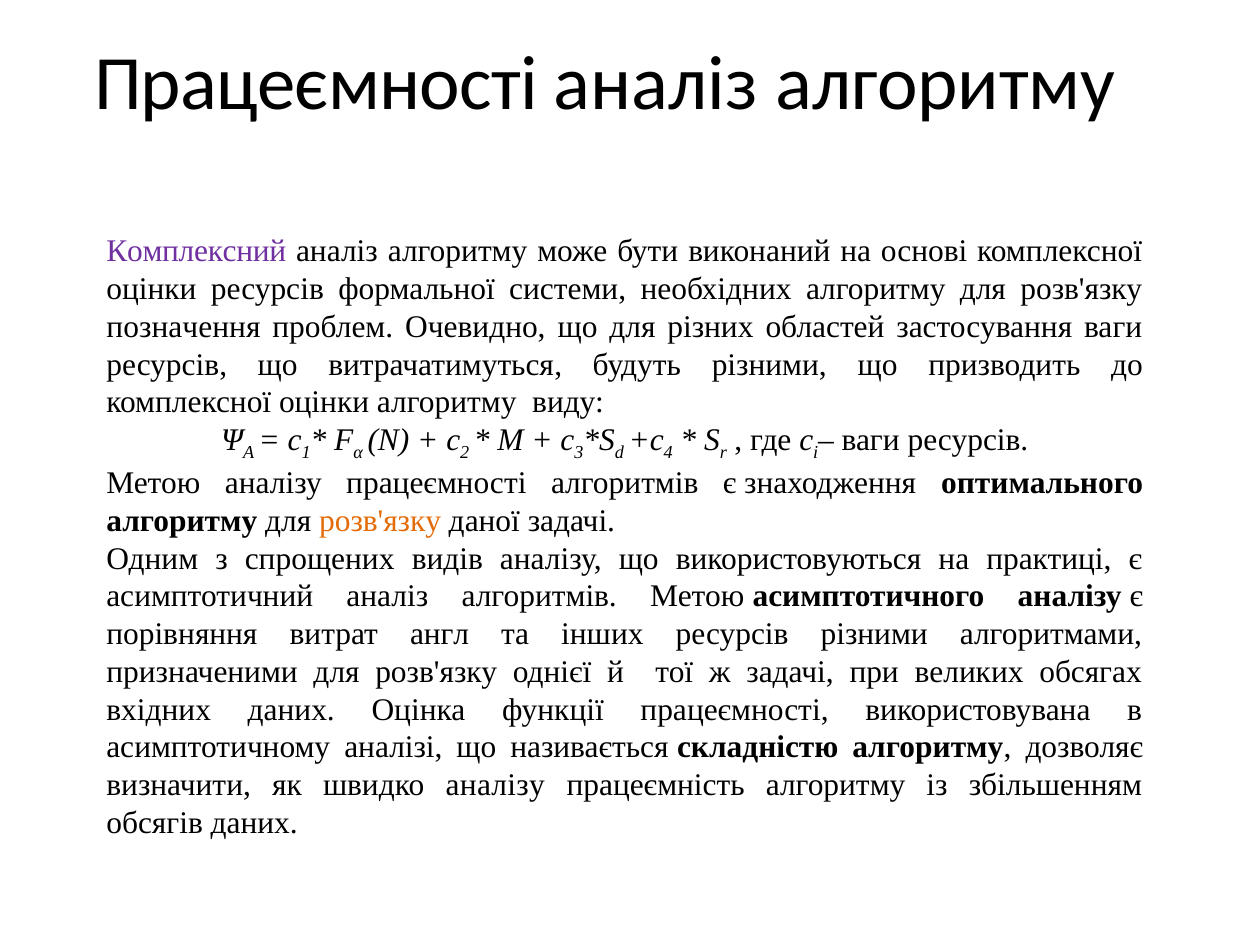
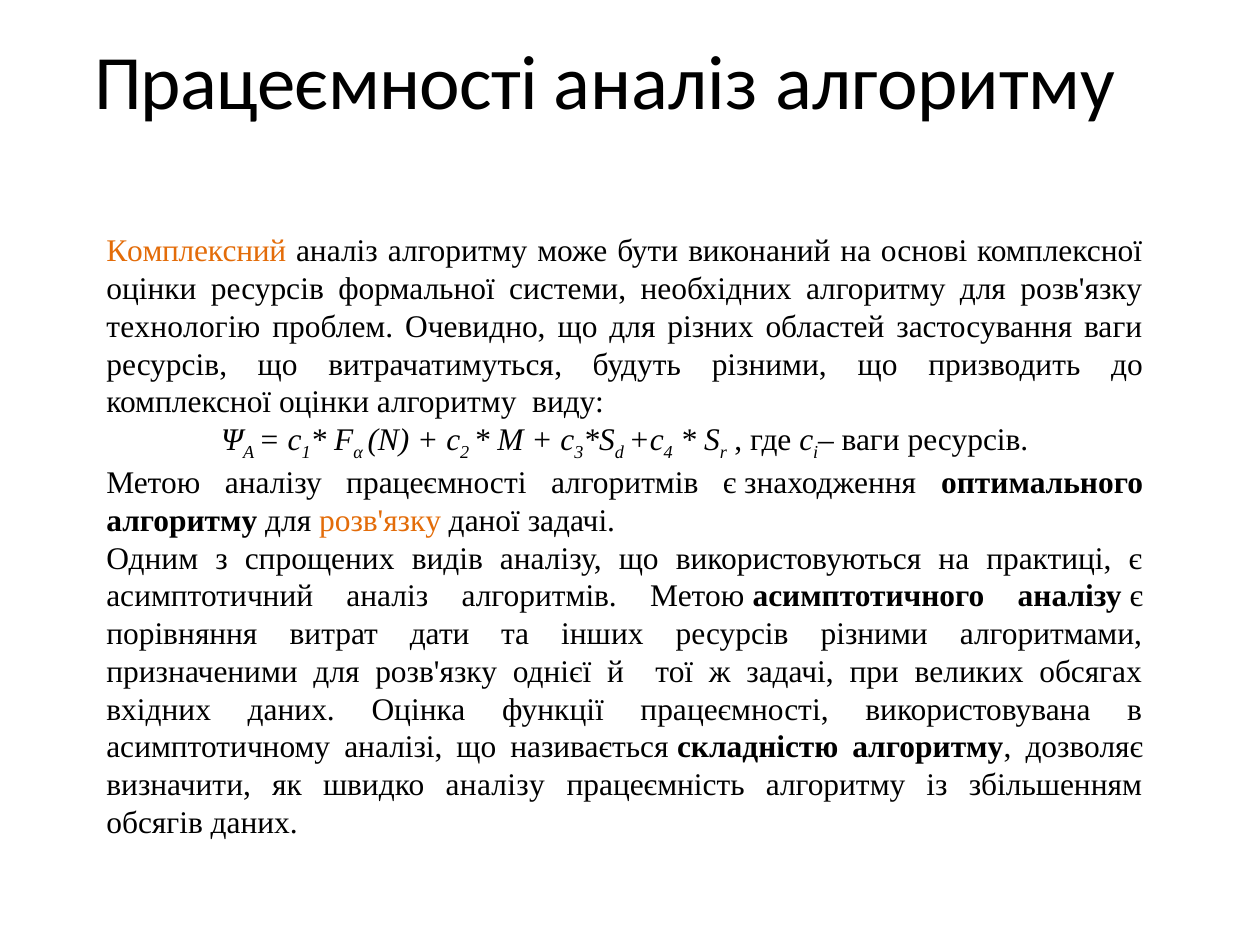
Комплексний colour: purple -> orange (196, 251)
позначення: позначення -> технологію (183, 327)
англ: англ -> дати (440, 634)
